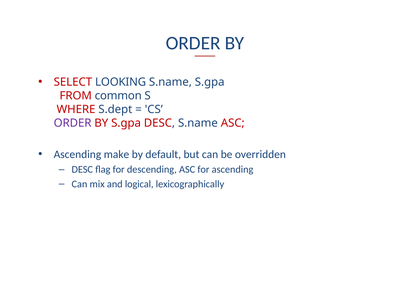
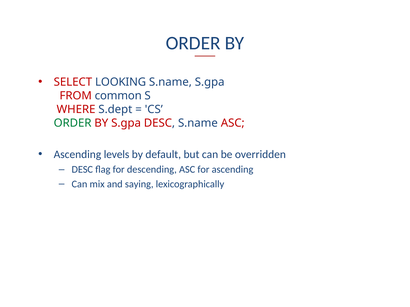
ORDER colour: purple -> green (73, 123)
make: make -> levels (117, 155)
logical: logical -> saying (139, 184)
